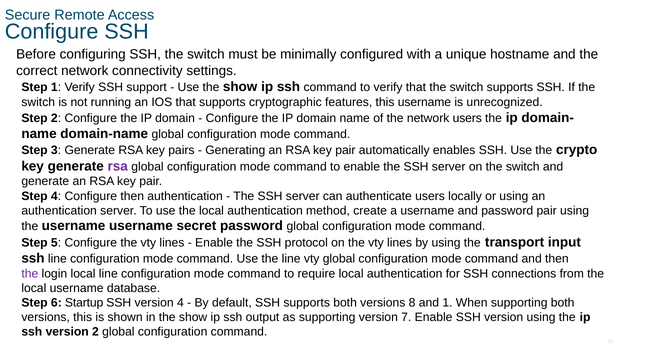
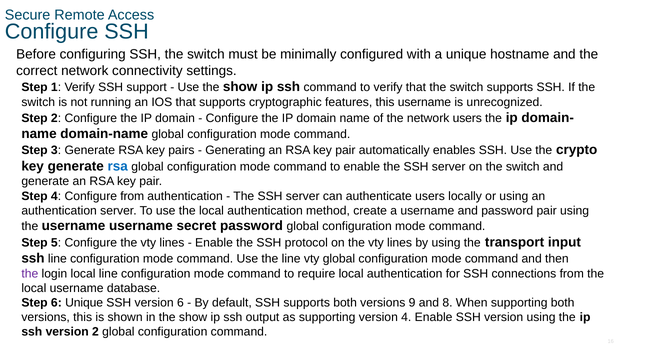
rsa colour: purple -> blue (118, 166)
Configure then: then -> from (132, 196)
6 Startup: Startup -> Unique (84, 303)
version 4: 4 -> 6 (180, 303)
8: 8 -> 9 (412, 303)
and 1: 1 -> 8 (447, 303)
version 7: 7 -> 4 (406, 317)
